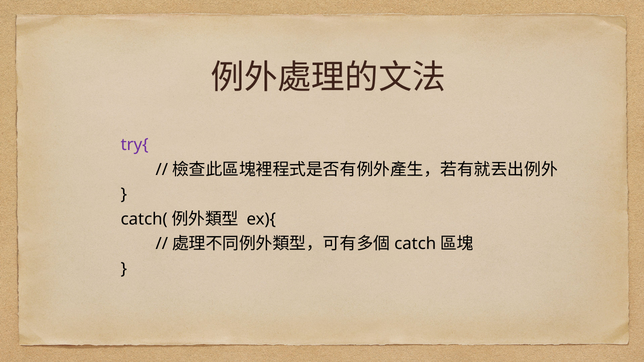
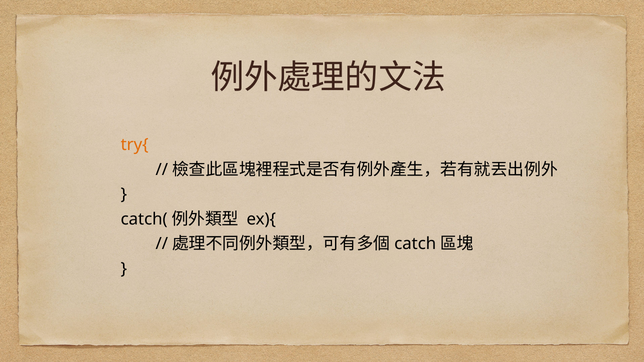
try{ colour: purple -> orange (135, 145)
